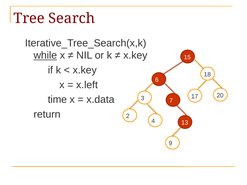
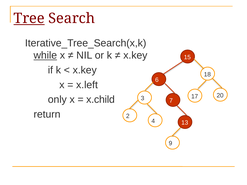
Tree underline: none -> present (29, 18)
time: time -> only (57, 100)
x.data: x.data -> x.child (100, 100)
